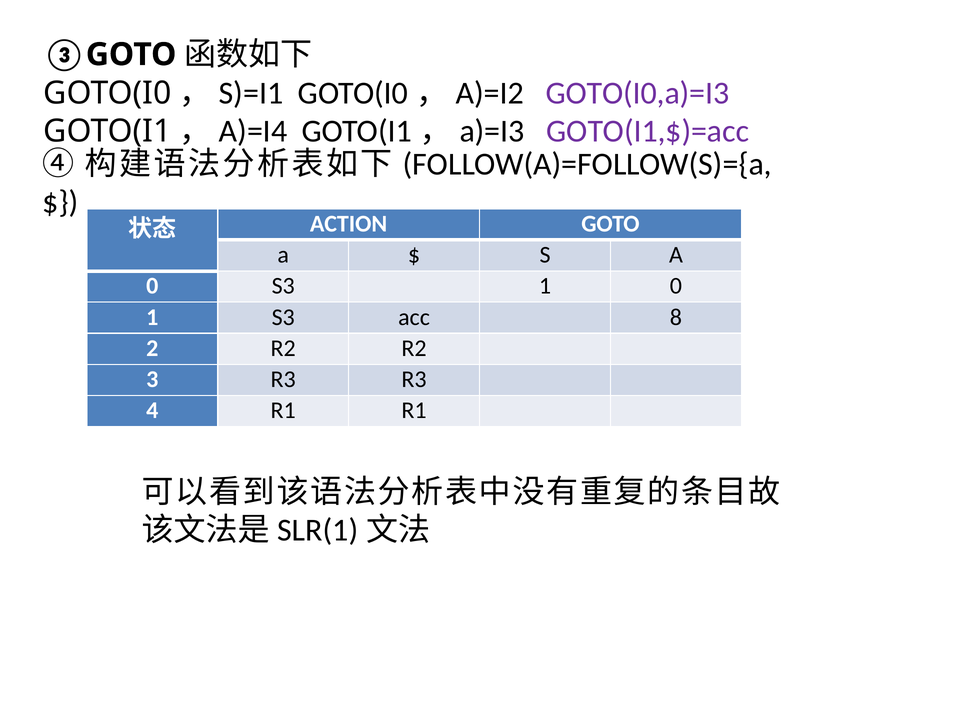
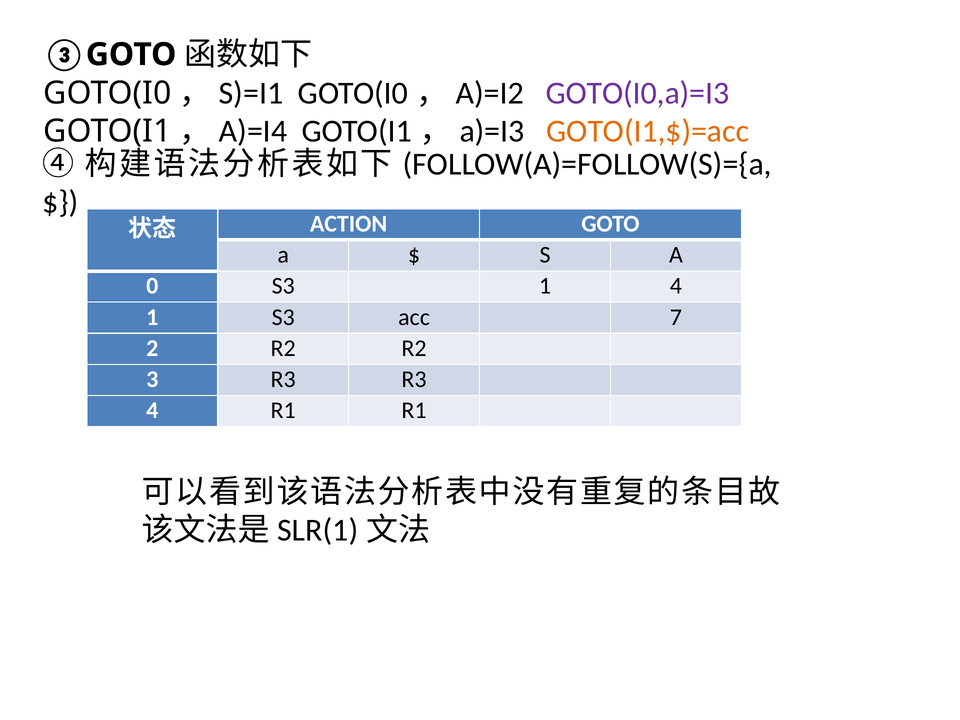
GOTO(I1,$)=acc colour: purple -> orange (648, 131)
1 0: 0 -> 4 (676, 286)
8: 8 -> 7 (676, 317)
